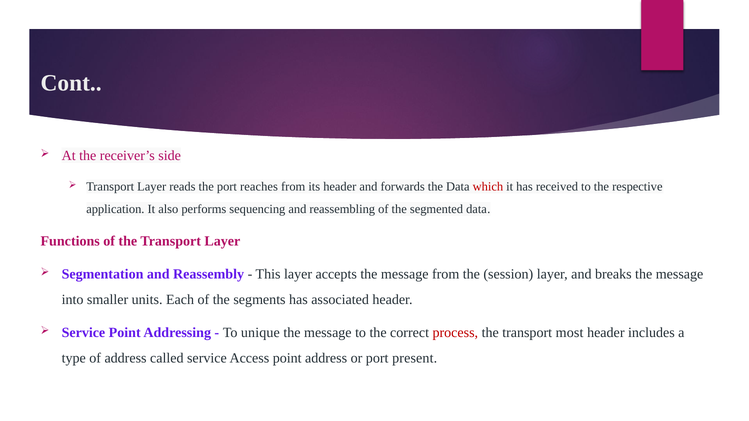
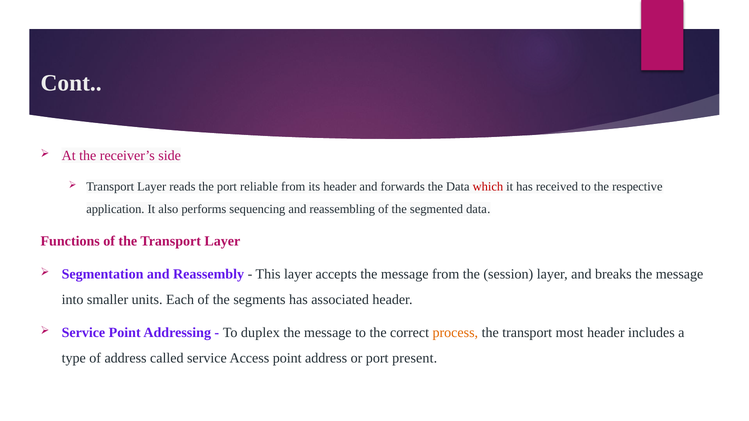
reaches: reaches -> reliable (259, 187)
unique: unique -> duplex (260, 333)
process colour: red -> orange (455, 333)
